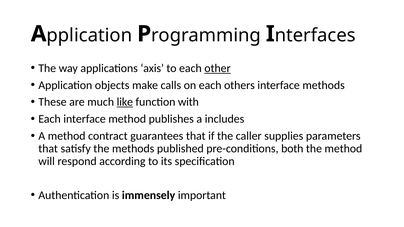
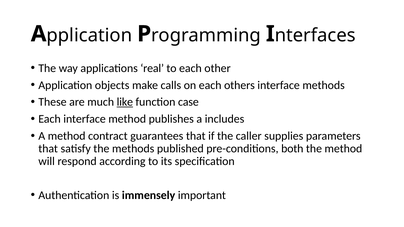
axis: axis -> real (152, 68)
other underline: present -> none (218, 68)
with: with -> case (188, 102)
